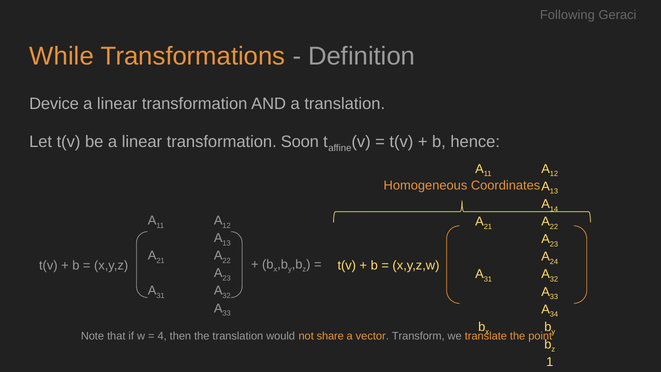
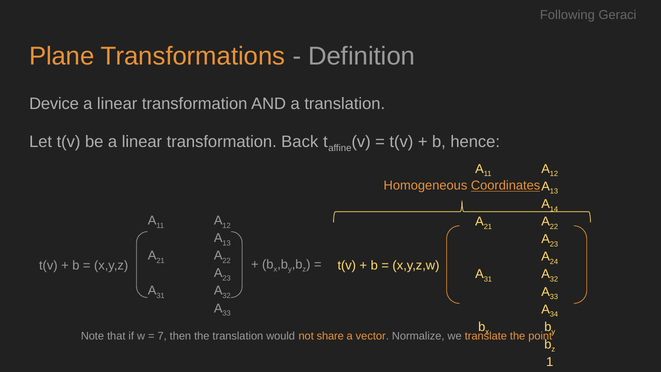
While: While -> Plane (62, 56)
Soon: Soon -> Back (300, 142)
Coordinates underline: none -> present (506, 186)
4: 4 -> 7 (162, 336)
Transform: Transform -> Normalize (418, 336)
